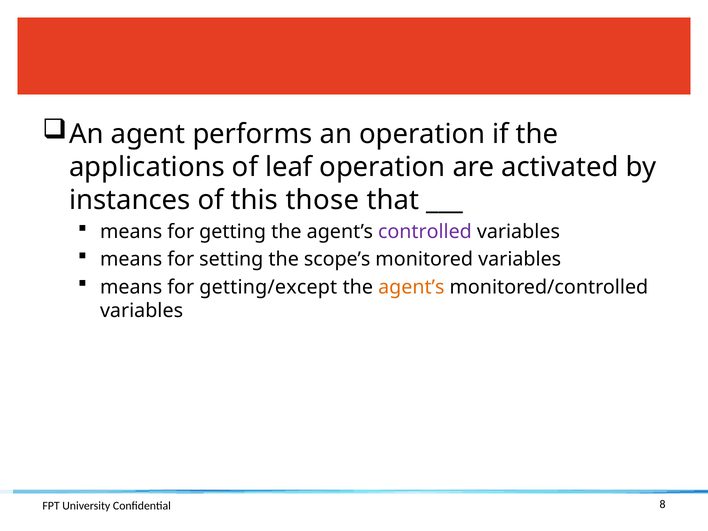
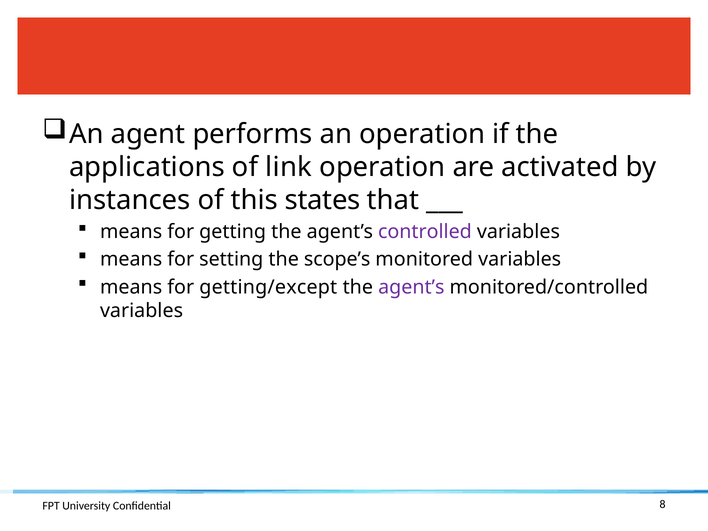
leaf: leaf -> link (289, 167)
those: those -> states (323, 200)
agent’s colour: orange -> purple (411, 287)
